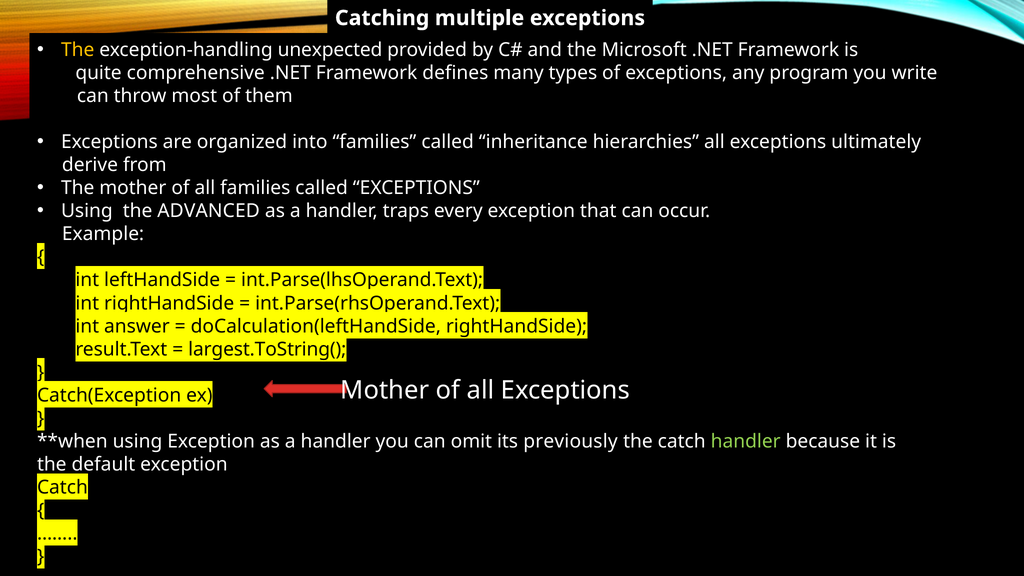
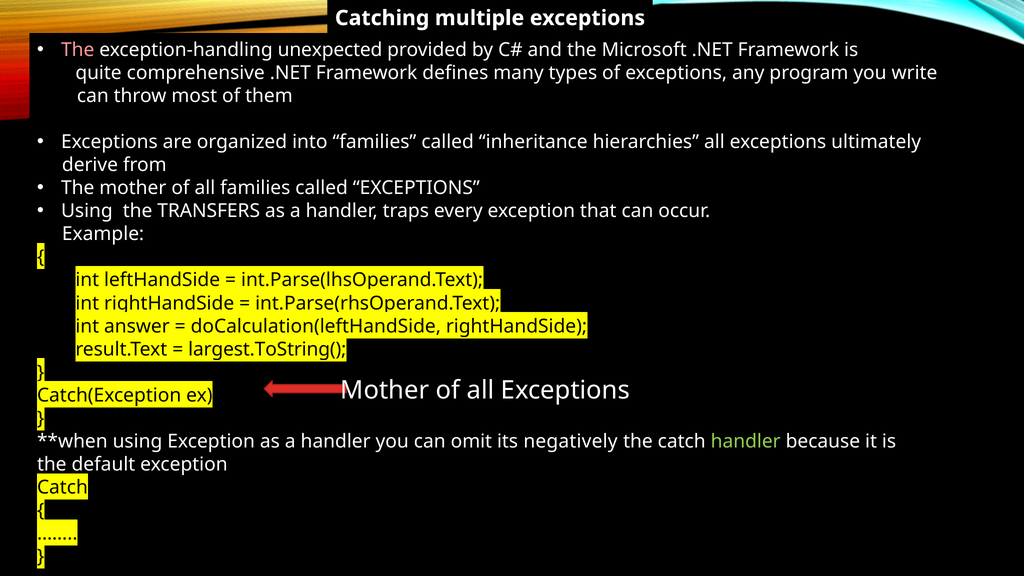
The colour: yellow -> pink (78, 50)
ADVANCED: ADVANCED -> TRANSFERS (209, 211)
previously: previously -> negatively (570, 441)
